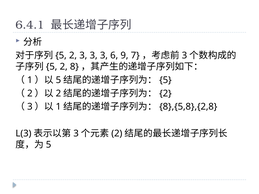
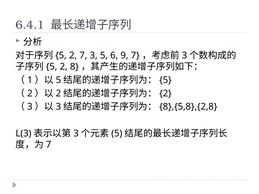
2 3: 3 -> 7 (83, 55)
3: 3 -> 5 (104, 55)
1: 1 -> 3 (58, 107)
2: 2 -> 5 (117, 134)
5: 5 -> 7 (49, 145)
